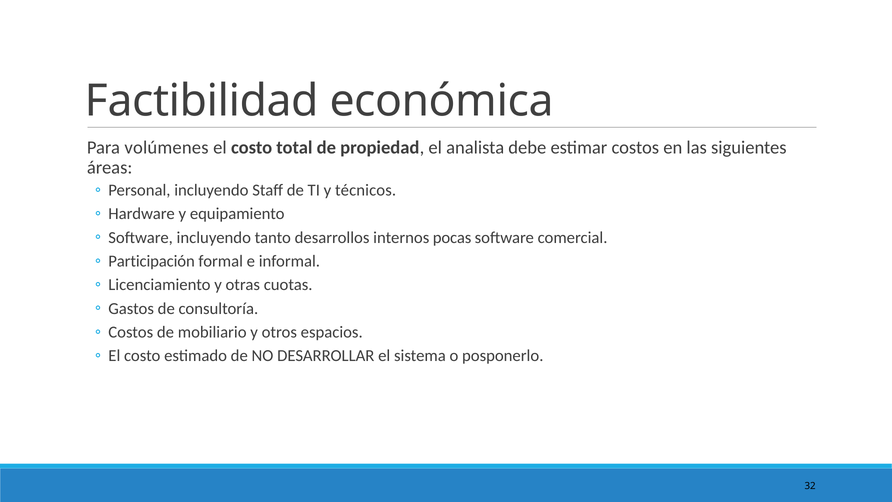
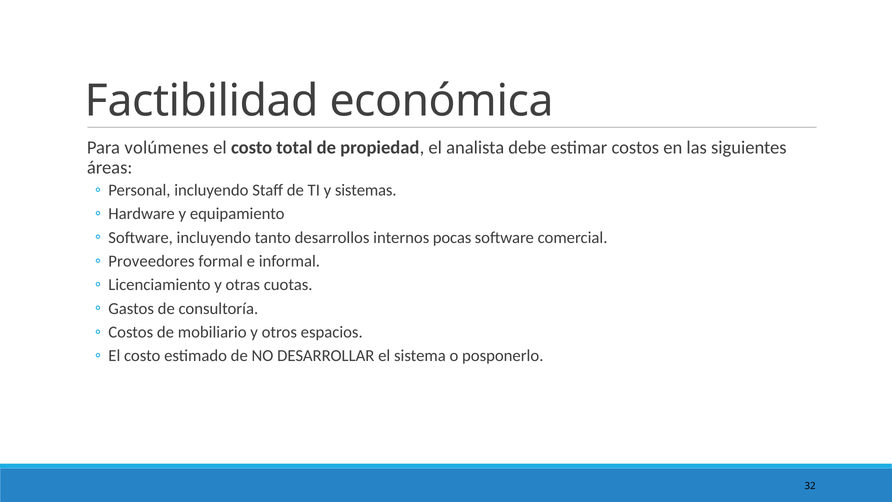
técnicos: técnicos -> sistemas (366, 190)
Participación: Participación -> Proveedores (152, 261)
